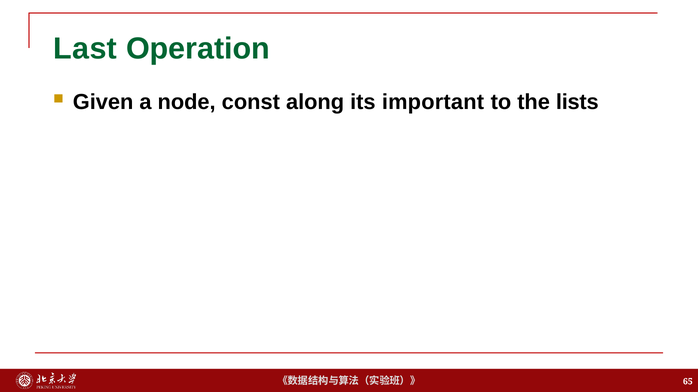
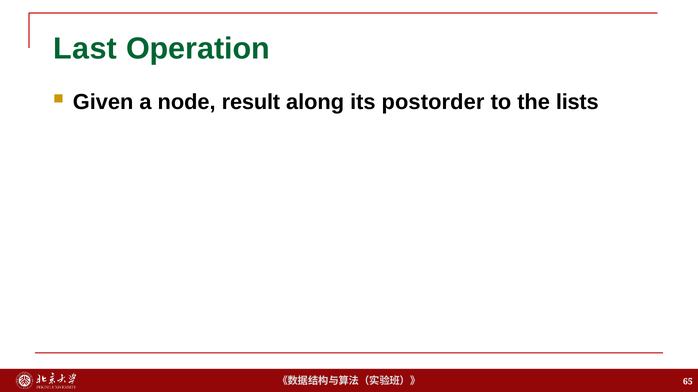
const: const -> result (251, 102)
important: important -> postorder (433, 102)
